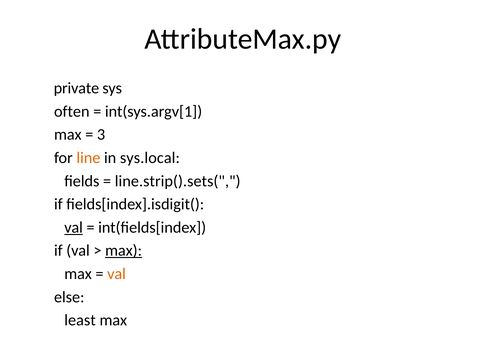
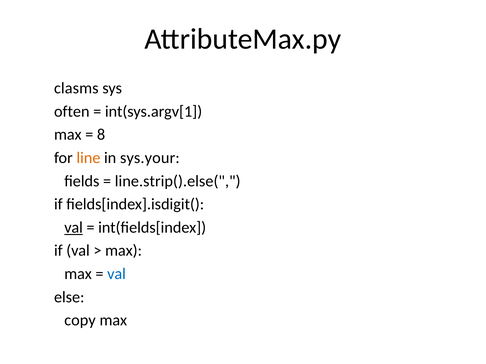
private: private -> clasms (76, 88)
3: 3 -> 8 (101, 135)
sys.local: sys.local -> sys.your (150, 158)
line.strip().sets(: line.strip().sets( -> line.strip().else( (178, 181)
max underline: present -> none (124, 251)
val colour: orange -> blue (117, 274)
least: least -> copy (80, 321)
